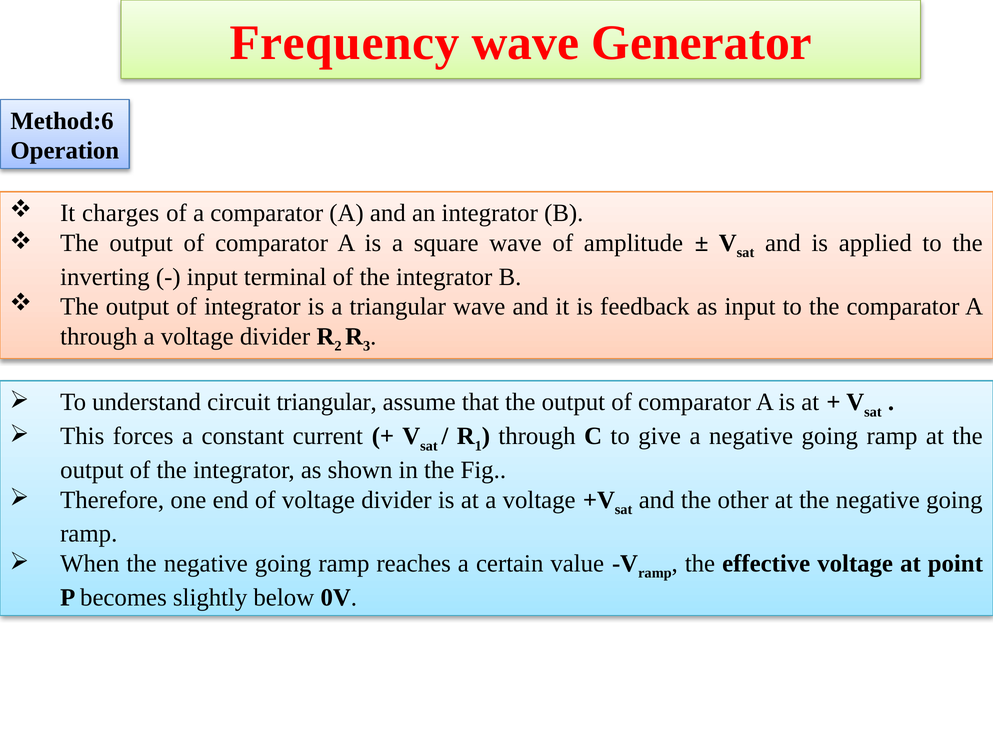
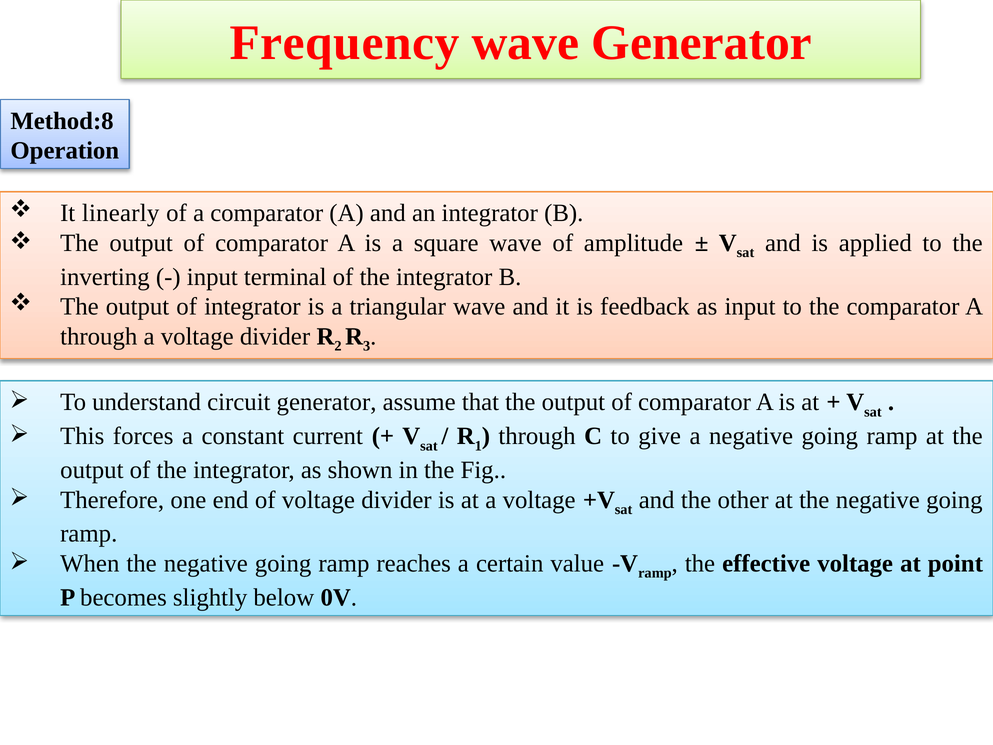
Method:6: Method:6 -> Method:8 (62, 121)
charges: charges -> linearly (121, 213)
circuit triangular: triangular -> generator (327, 402)
